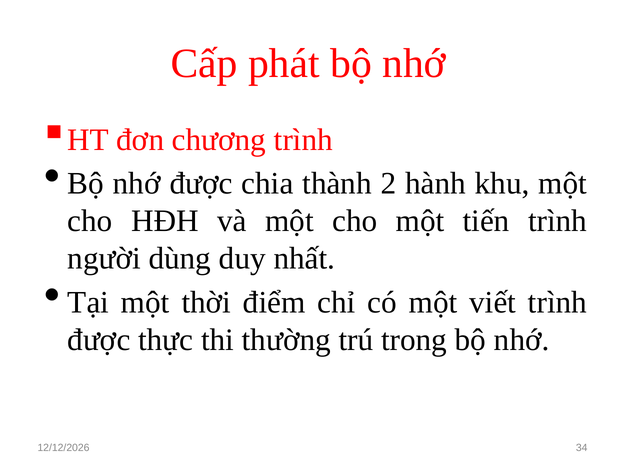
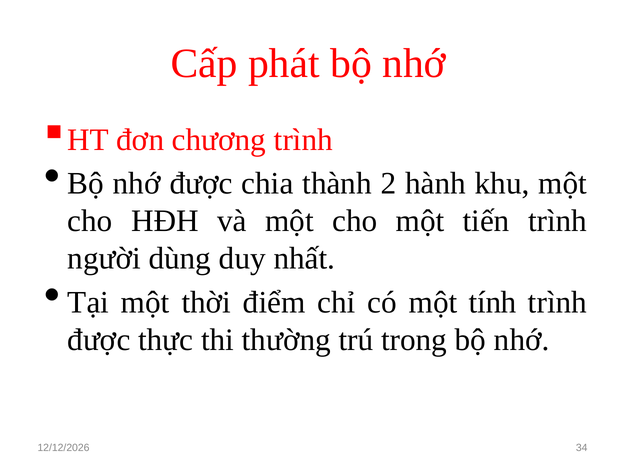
viết: viết -> tính (493, 302)
